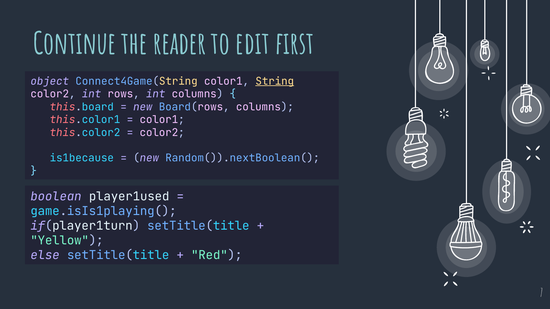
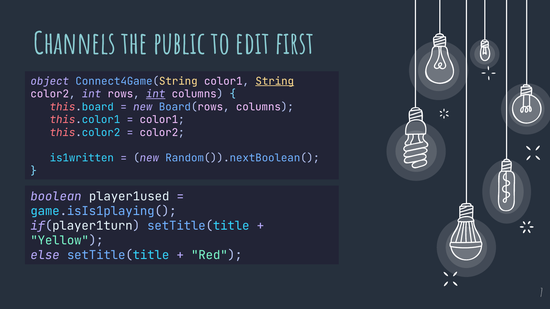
Continue: Continue -> Channels (75, 44)
reader: reader -> public (179, 44)
int underline: none -> present (156, 94)
is1because: is1because -> is1written (82, 158)
